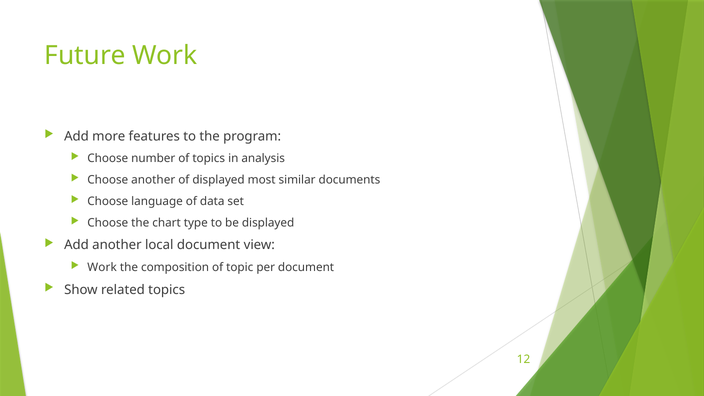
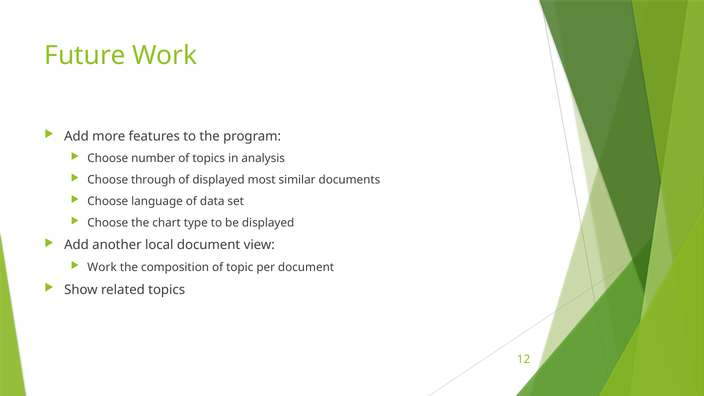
Choose another: another -> through (153, 180)
